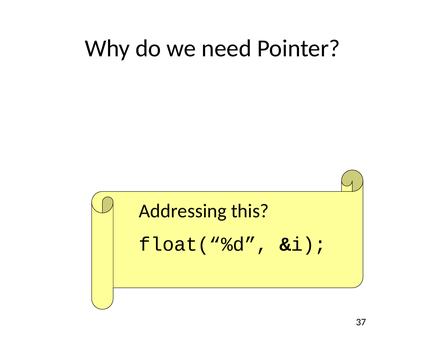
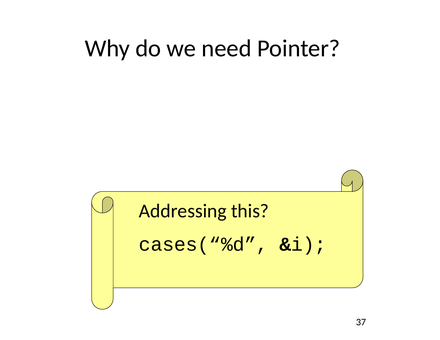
float(“%d: float(“%d -> cases(“%d (203, 244)
